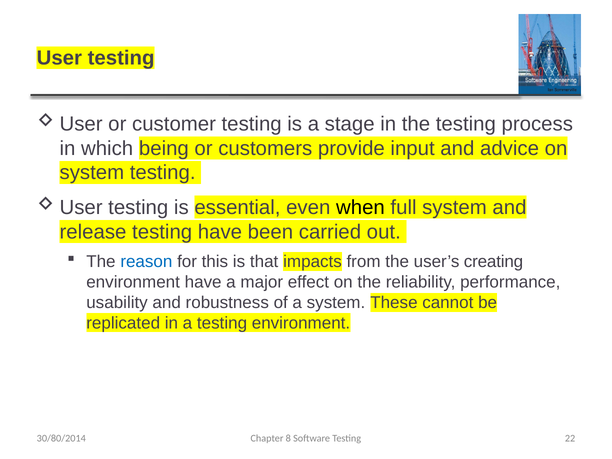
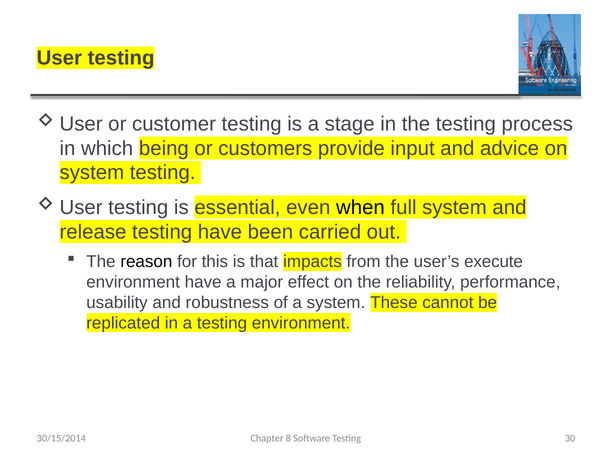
reason colour: blue -> black (146, 262)
creating: creating -> execute (494, 262)
22: 22 -> 30 (570, 438)
30/80/2014: 30/80/2014 -> 30/15/2014 (61, 438)
